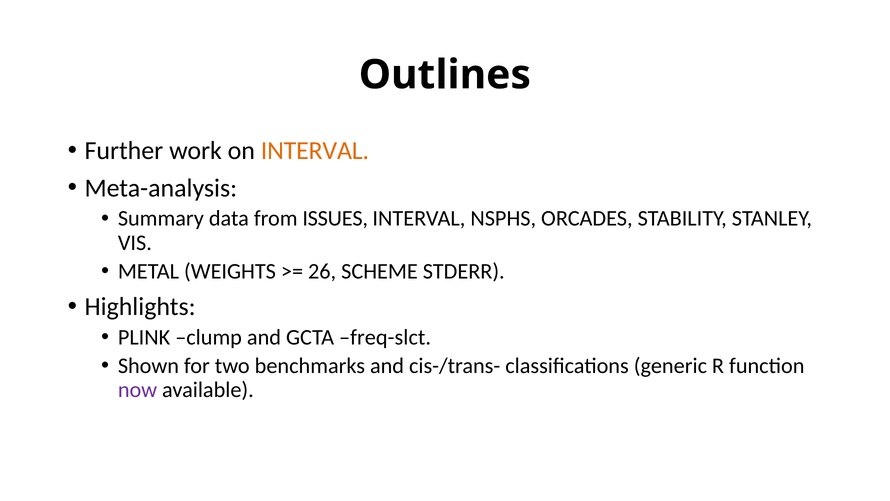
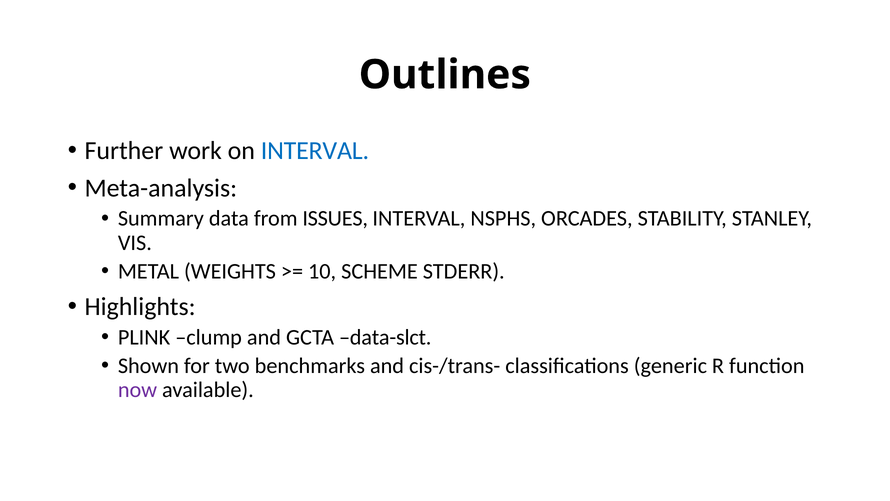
INTERVAL colour: orange -> blue (315, 150)
26: 26 -> 10 (322, 271)
freq-slct: freq-slct -> data-slct (385, 337)
